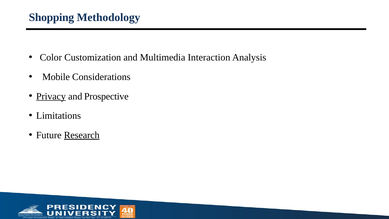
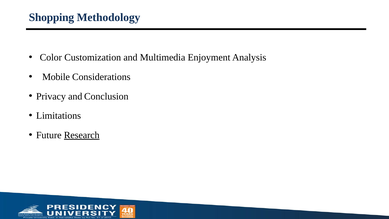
Interaction: Interaction -> Enjoyment (209, 57)
Privacy underline: present -> none (51, 96)
Prospective: Prospective -> Conclusion (106, 96)
